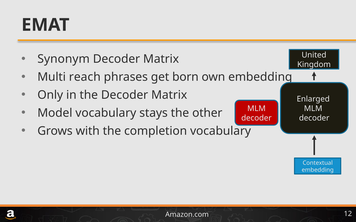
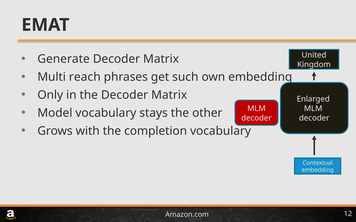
Synonym: Synonym -> Generate (64, 59)
born: born -> such (185, 77)
